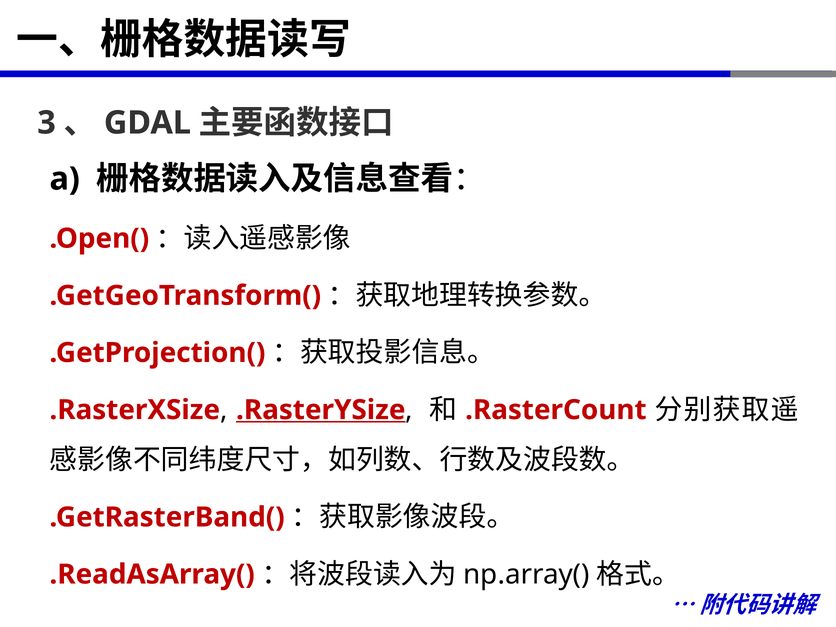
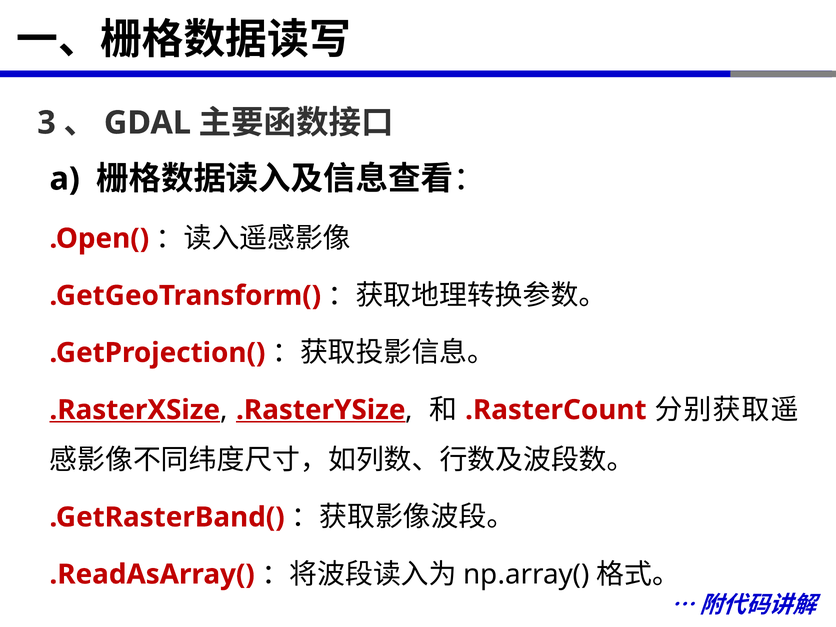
.RasterXSize underline: none -> present (135, 410)
